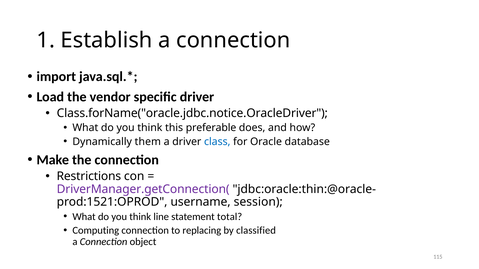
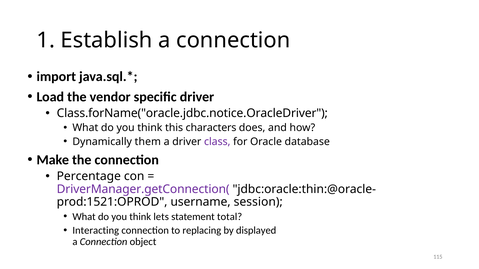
preferable: preferable -> characters (211, 128)
class colour: blue -> purple (217, 142)
Restrictions: Restrictions -> Percentage (89, 177)
line: line -> lets (161, 217)
Computing: Computing -> Interacting (96, 231)
classified: classified -> displayed (256, 231)
